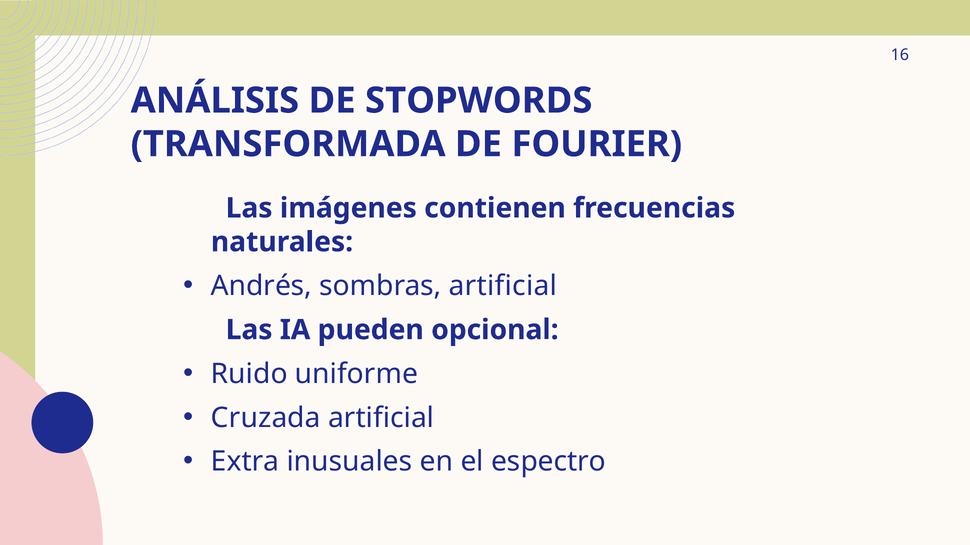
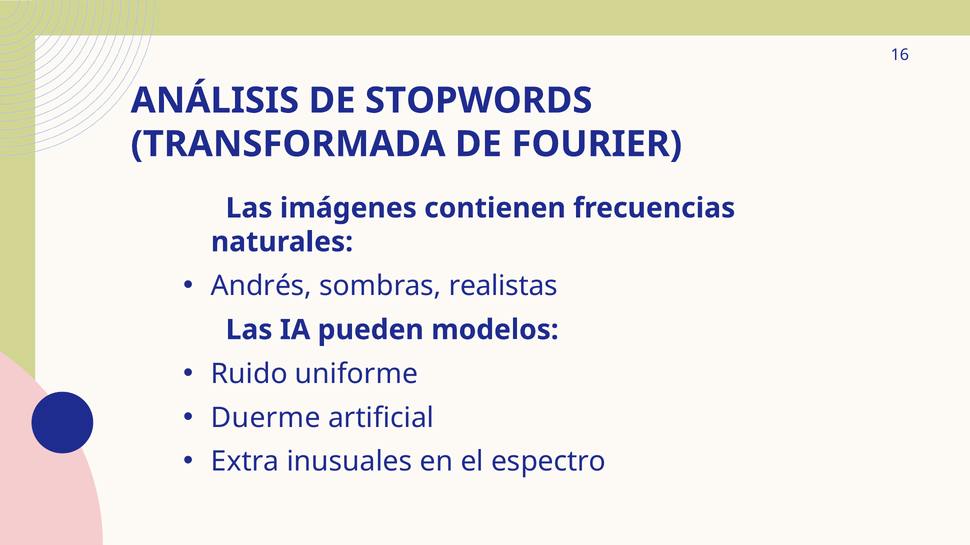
sombras artificial: artificial -> realistas (503, 286)
opcional: opcional -> modelos (495, 330)
Cruzada: Cruzada -> Duerme (266, 418)
